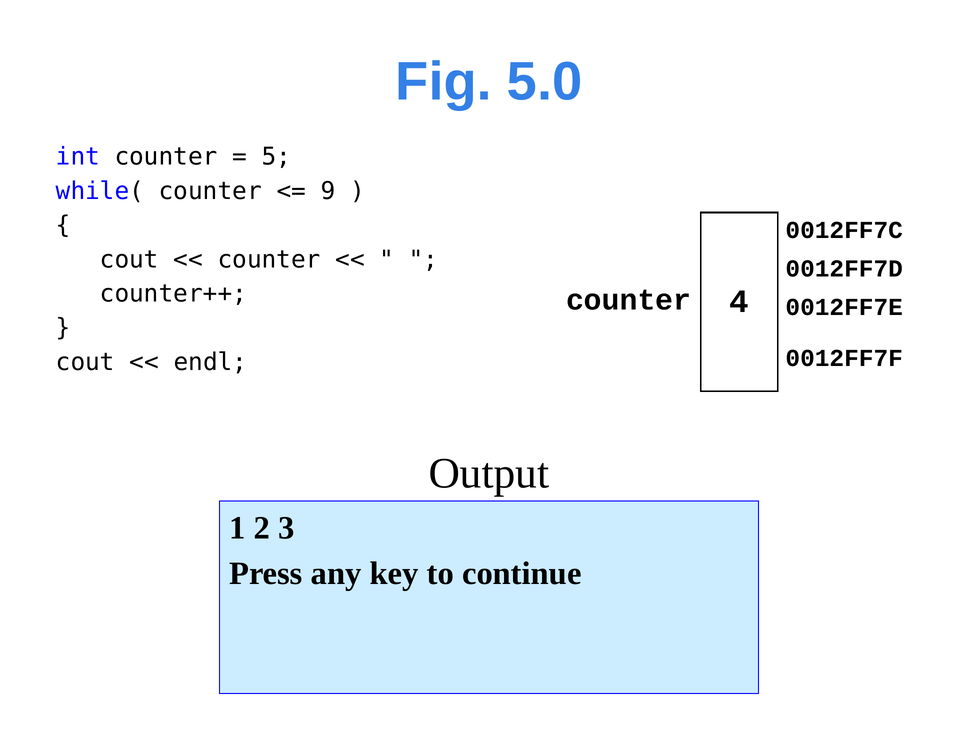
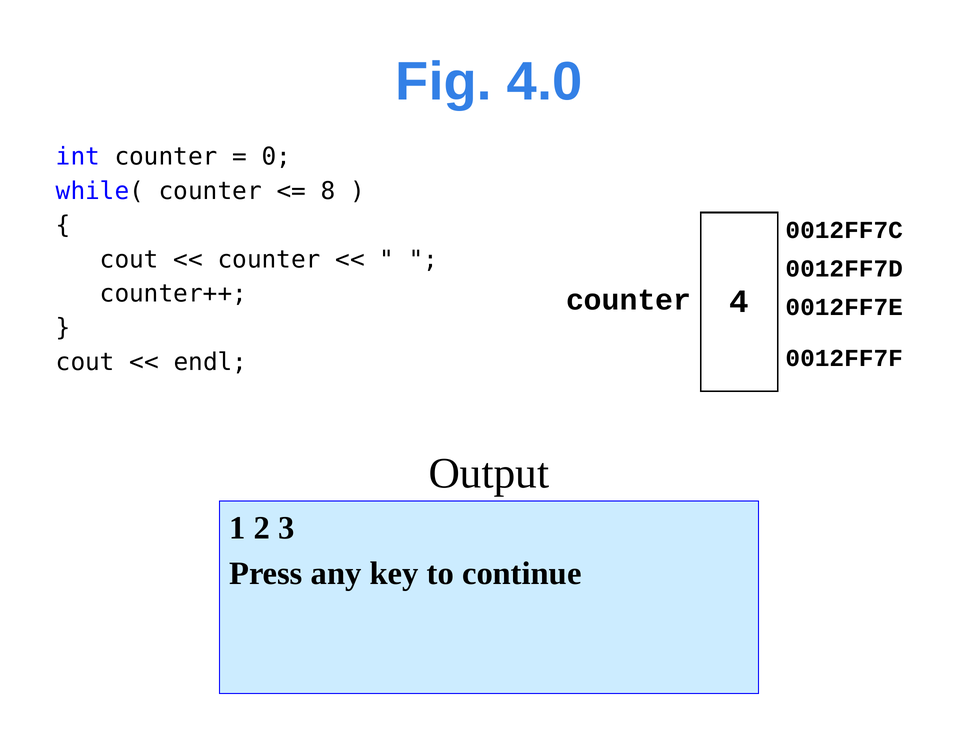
5.0: 5.0 -> 4.0 (545, 82)
5: 5 -> 0 (276, 157)
9: 9 -> 8 (328, 191)
